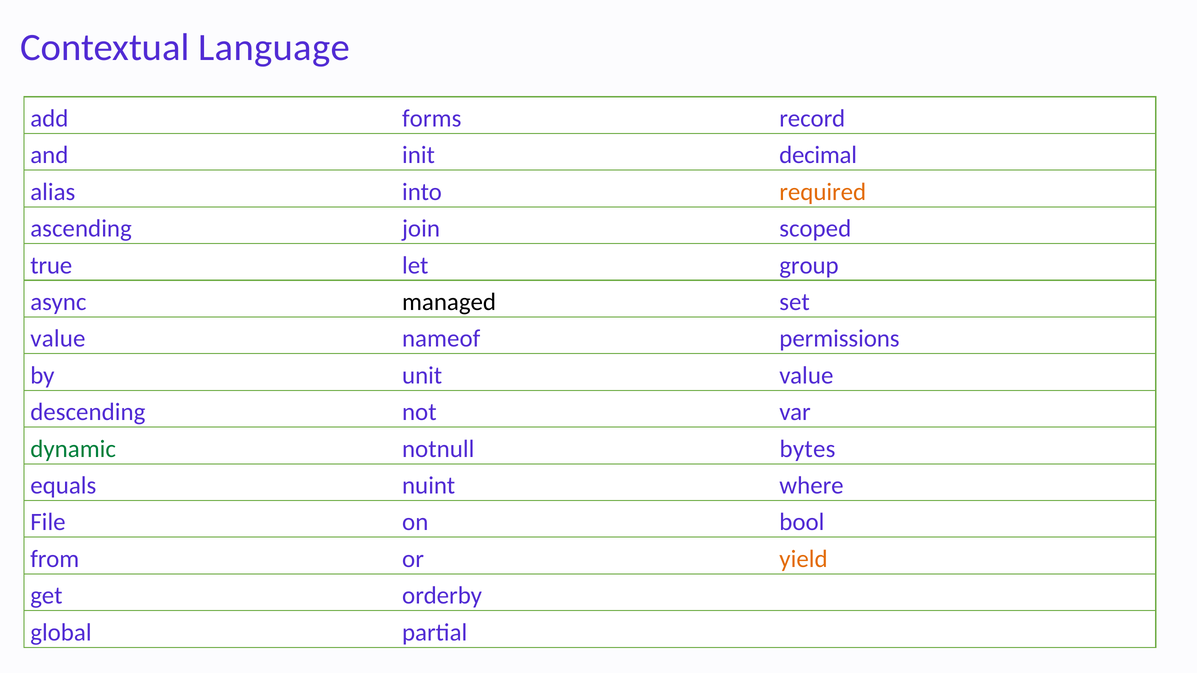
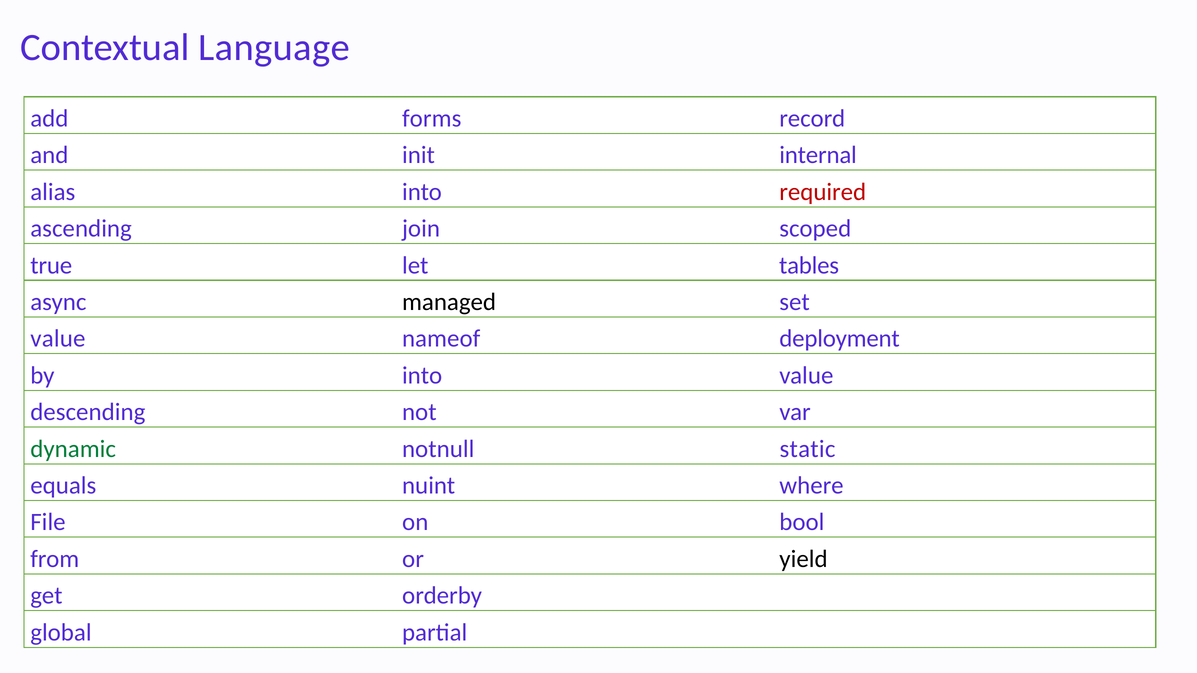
decimal: decimal -> internal (818, 155)
required colour: orange -> red (823, 192)
group: group -> tables (809, 265)
permissions: permissions -> deployment (840, 339)
by unit: unit -> into (422, 376)
bytes: bytes -> static (807, 449)
yield colour: orange -> black (804, 559)
